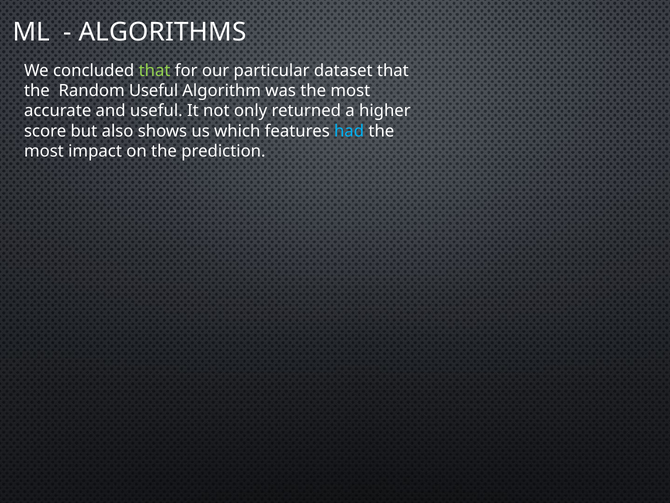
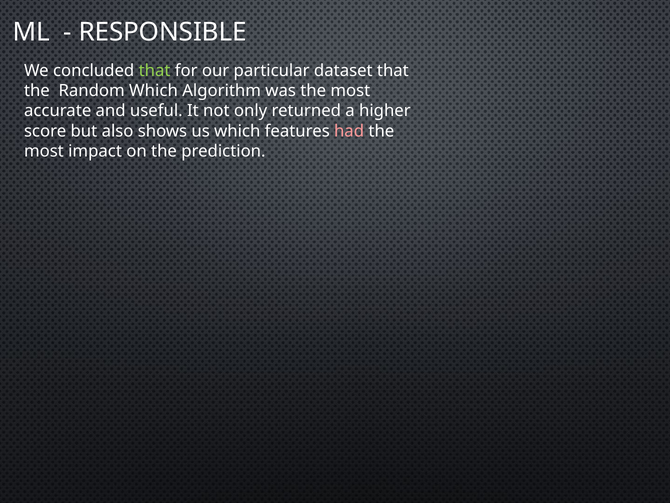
ALGORITHMS: ALGORITHMS -> RESPONSIBLE (163, 32)
Random Useful: Useful -> Which (153, 91)
had colour: light blue -> pink (349, 131)
